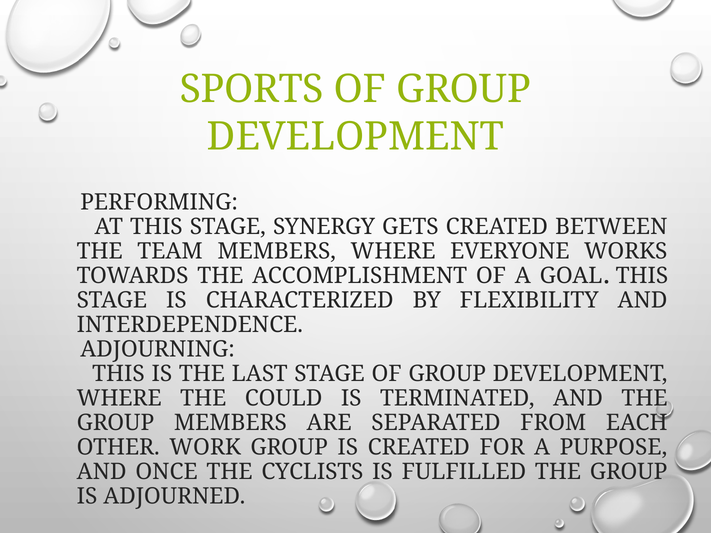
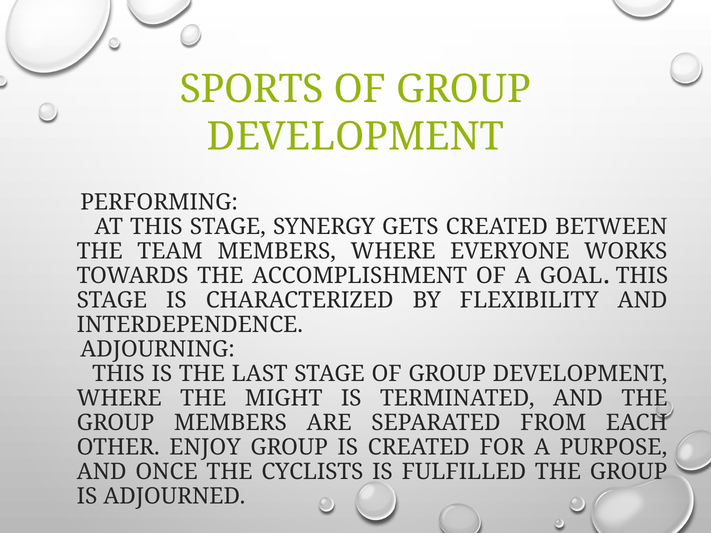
COULD: COULD -> MIGHT (284, 399)
WORK: WORK -> ENJOY (205, 448)
